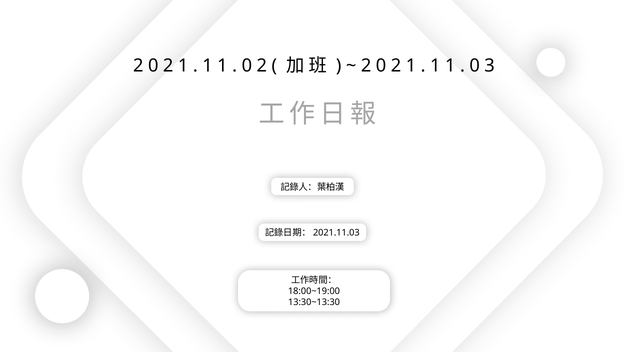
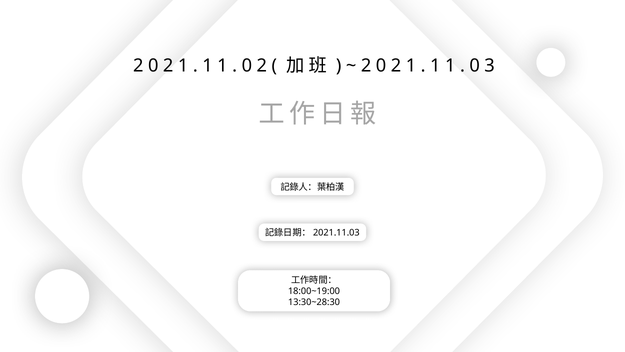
13:30~13:30: 13:30~13:30 -> 13:30~28:30 (314, 302)
